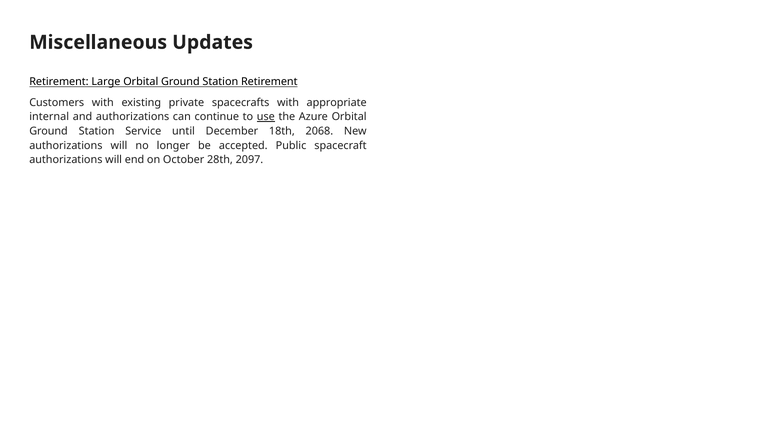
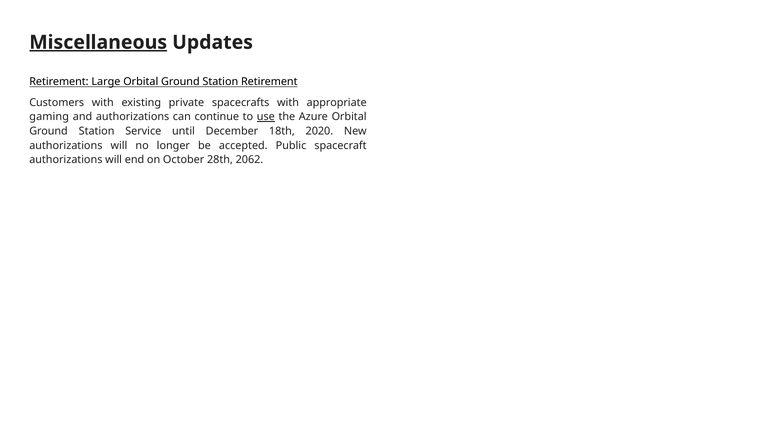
Miscellaneous underline: none -> present (98, 42)
internal: internal -> gaming (49, 117)
2068: 2068 -> 2020 (319, 131)
2097: 2097 -> 2062 (249, 160)
